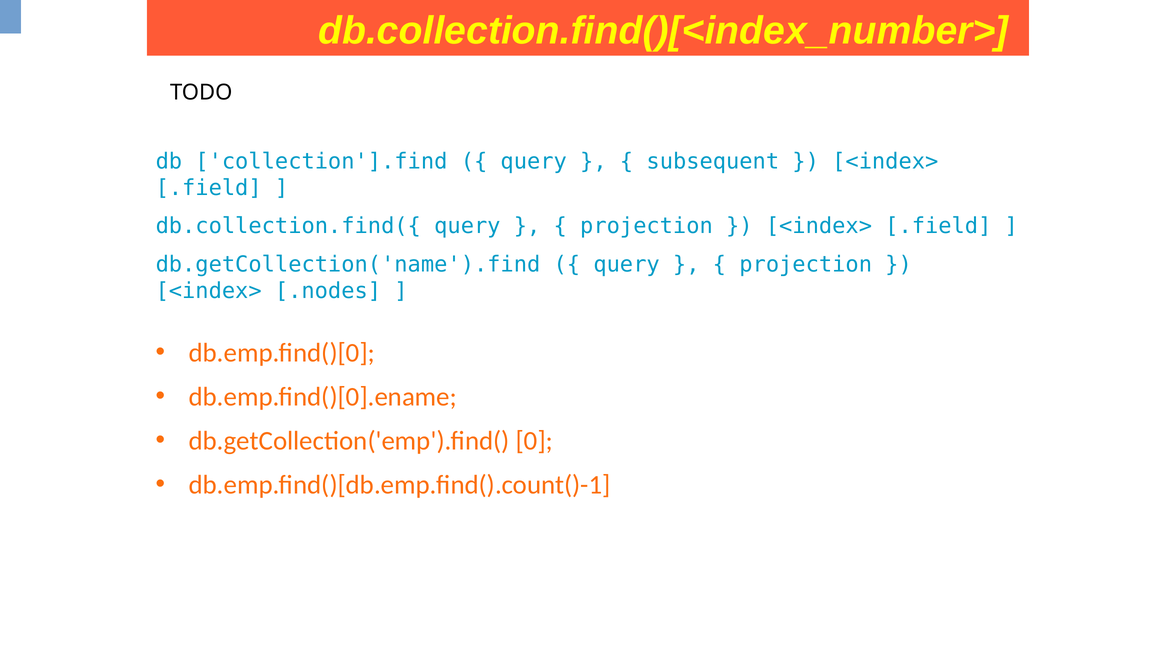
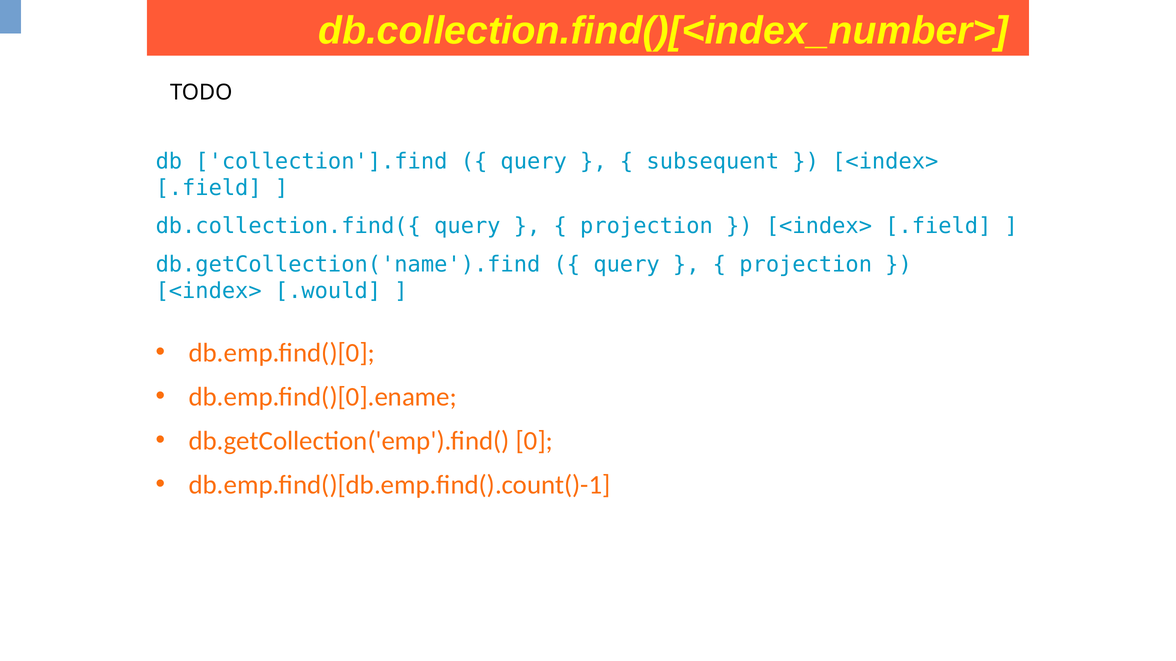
.nodes: .nodes -> .would (328, 291)
